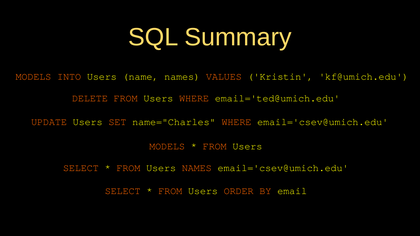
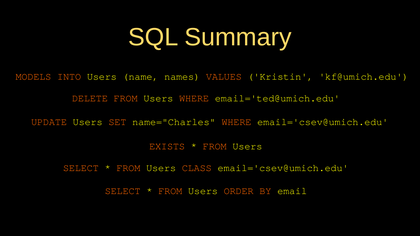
MODELS: MODELS -> EXISTS (167, 147)
Users NAMES: NAMES -> CLASS (197, 168)
